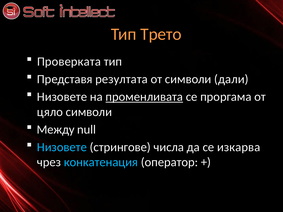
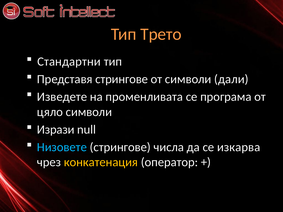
Проверката: Проверката -> Стандартни (69, 62)
Представя резултата: резултата -> стрингове (122, 79)
Низовете: Низовете -> Изведете (62, 97)
променливата underline: present -> none (144, 97)
проргама: проргама -> програма (226, 97)
Между: Между -> Изрази (56, 130)
конкатенация colour: light blue -> yellow (101, 162)
